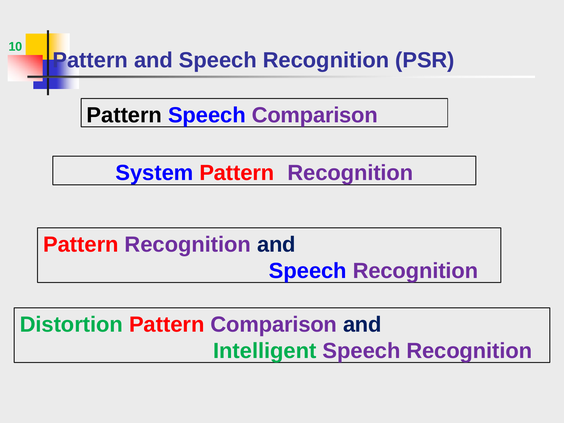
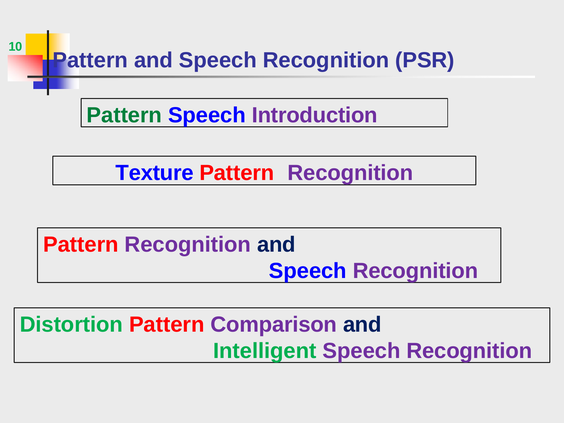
Pattern colour: black -> green (124, 115)
Speech Comparison: Comparison -> Introduction (315, 115)
System: System -> Texture (155, 173)
